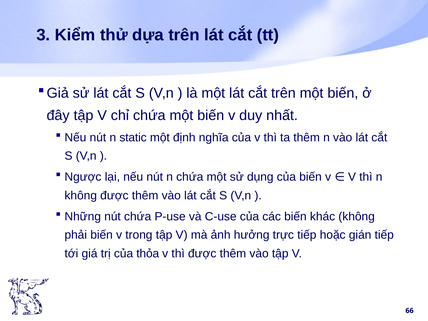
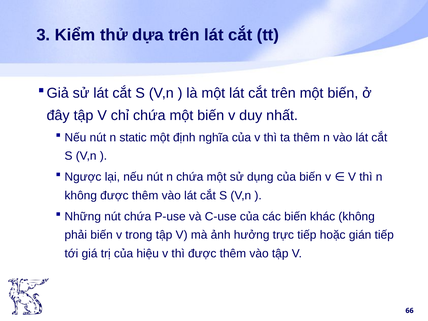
thỏa: thỏa -> hiệu (148, 254)
